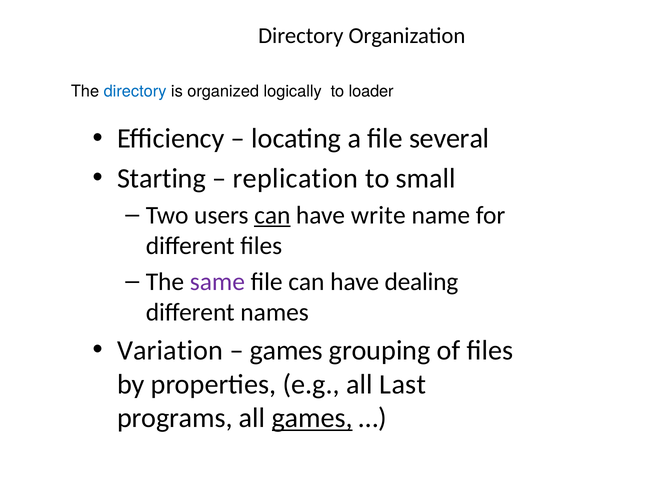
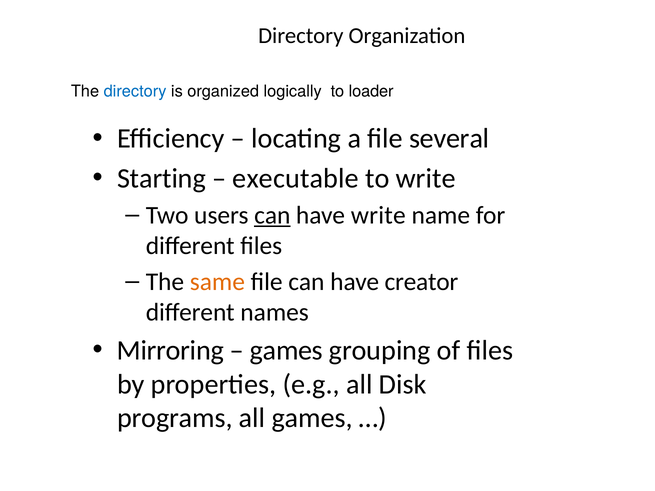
replication: replication -> executable (296, 178)
to small: small -> write (426, 178)
same colour: purple -> orange (217, 282)
dealing: dealing -> creator (421, 282)
Variation: Variation -> Mirroring (170, 351)
Last: Last -> Disk (403, 385)
games underline: present -> none (312, 418)
